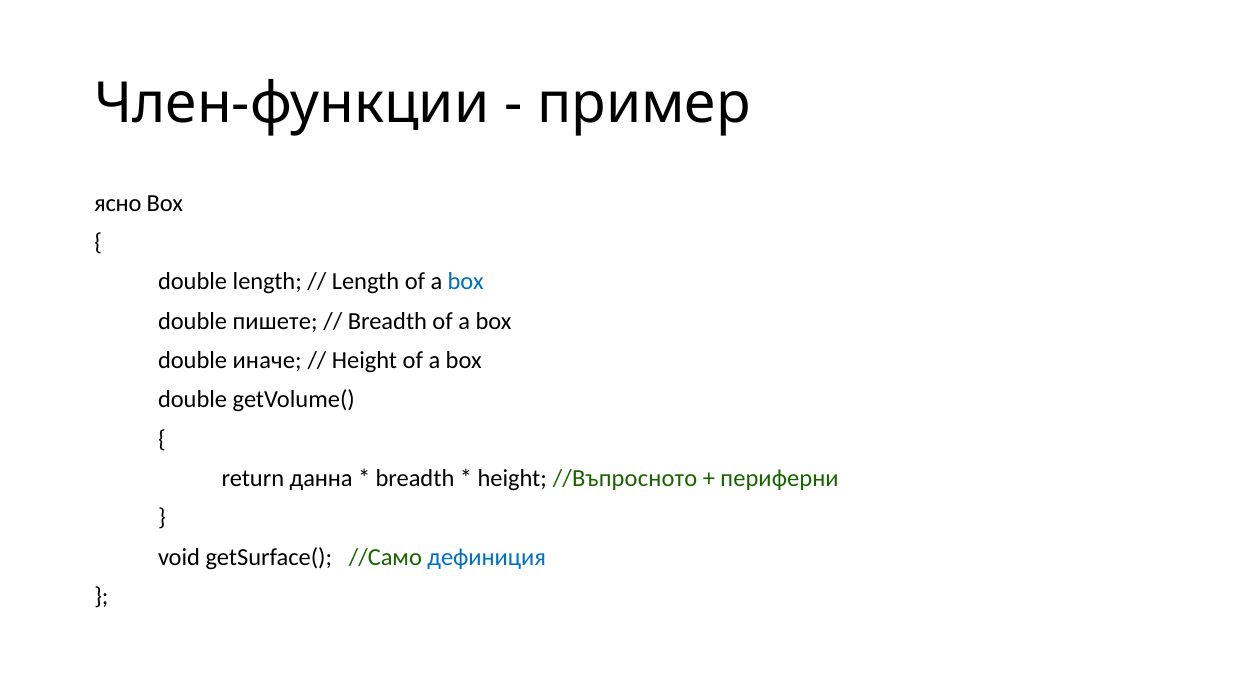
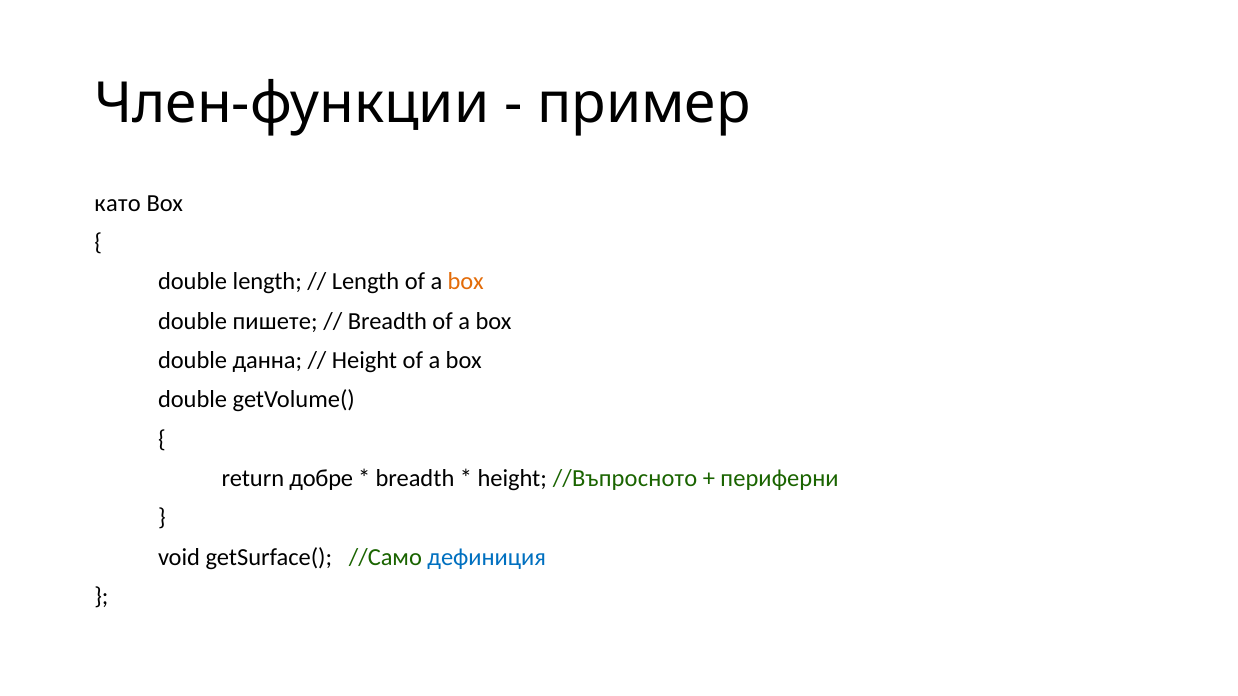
ясно: ясно -> като (118, 203)
box colour: blue -> orange (466, 282)
иначе: иначе -> данна (267, 361)
данна: данна -> добре (321, 479)
